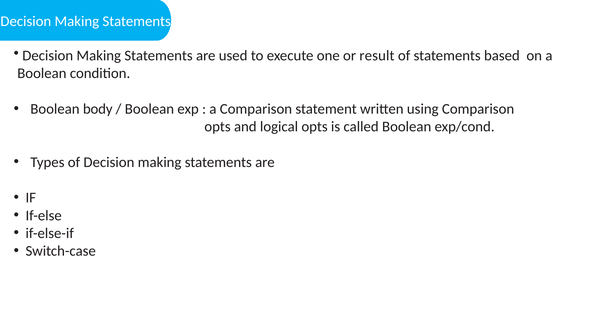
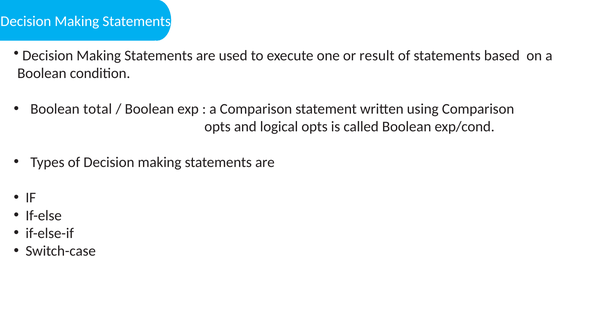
body: body -> total (98, 109)
